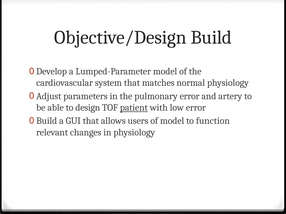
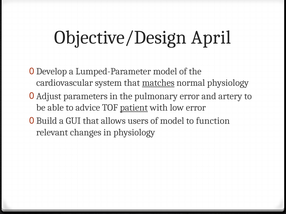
Objective/Design Build: Build -> April (211, 38)
matches underline: none -> present (158, 83)
design: design -> advice (88, 108)
